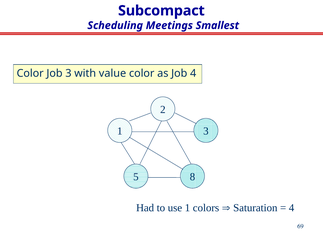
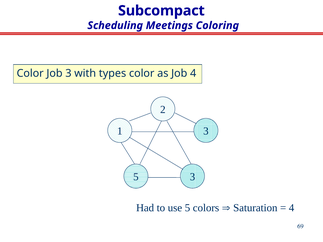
Smallest: Smallest -> Coloring (217, 26)
value: value -> types (113, 73)
5 8: 8 -> 3 (192, 177)
use 1: 1 -> 5 (187, 208)
